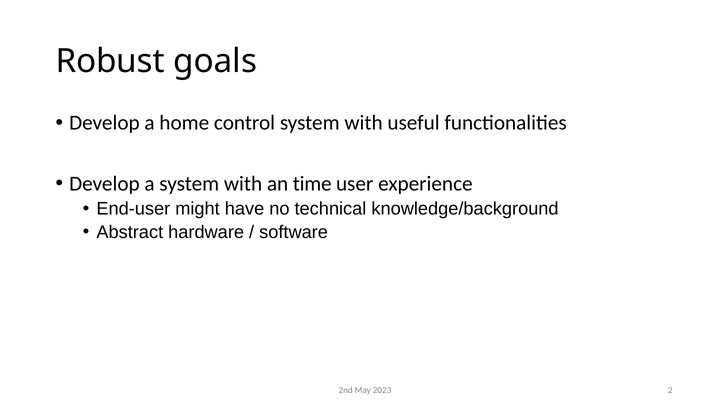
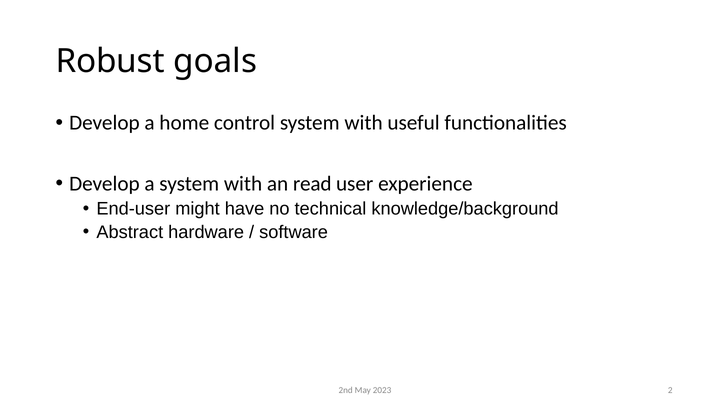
time: time -> read (312, 184)
